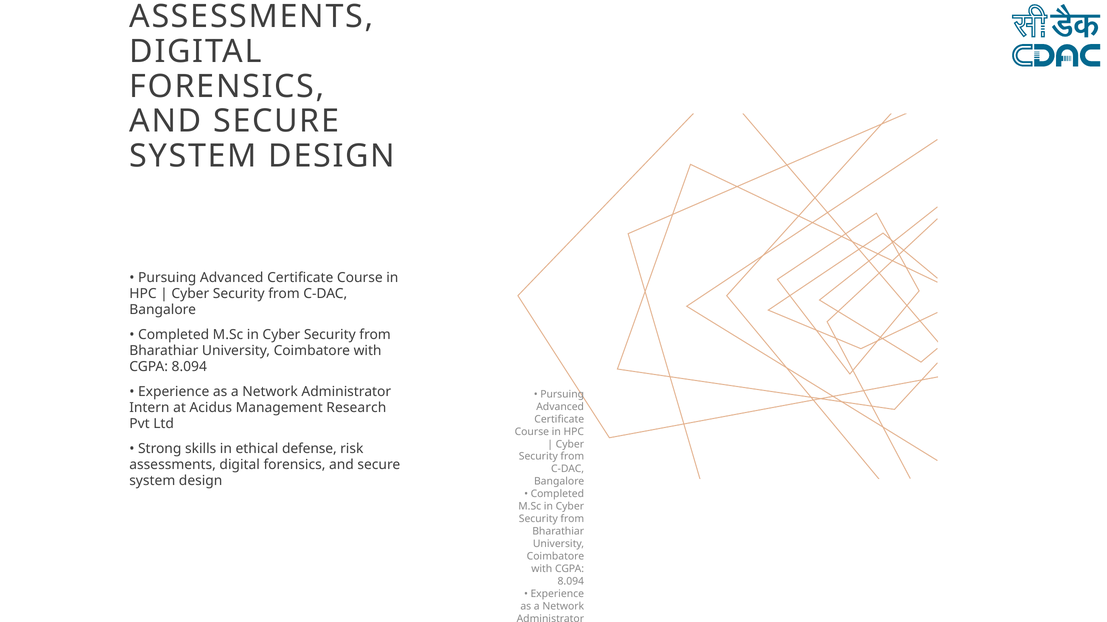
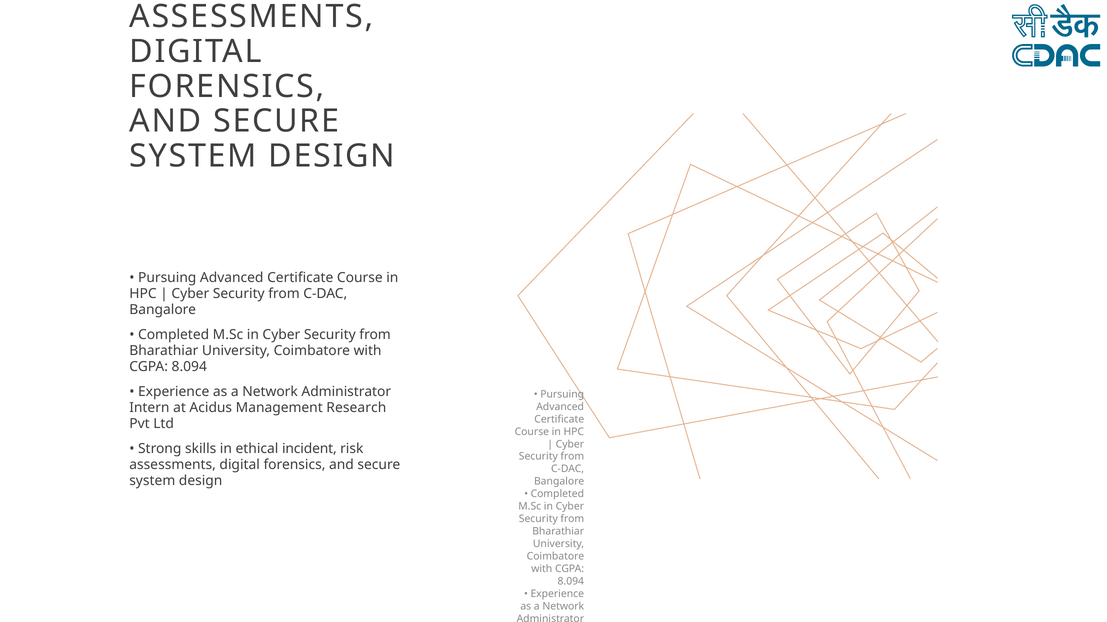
defense: defense -> incident (309, 449)
